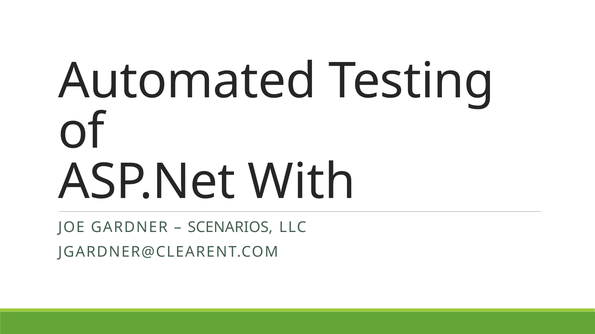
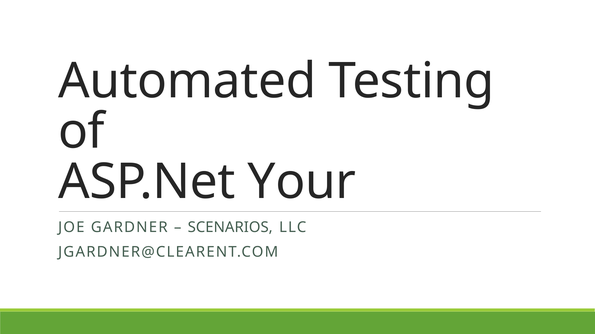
With: With -> Your (302, 182)
